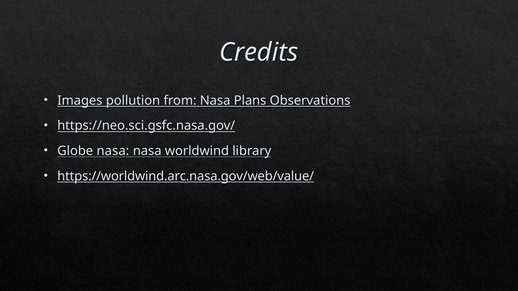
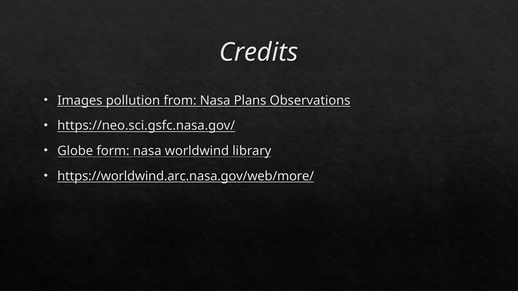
Globe nasa: nasa -> form (113, 151)
https://worldwind.arc.nasa.gov/web/value/: https://worldwind.arc.nasa.gov/web/value/ -> https://worldwind.arc.nasa.gov/web/more/ (186, 176)
